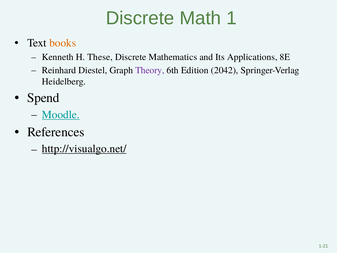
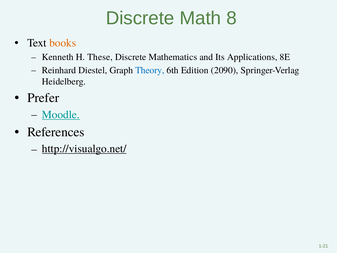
1: 1 -> 8 (232, 18)
Theory colour: purple -> blue (150, 70)
2042: 2042 -> 2090 (225, 70)
Spend: Spend -> Prefer (43, 98)
